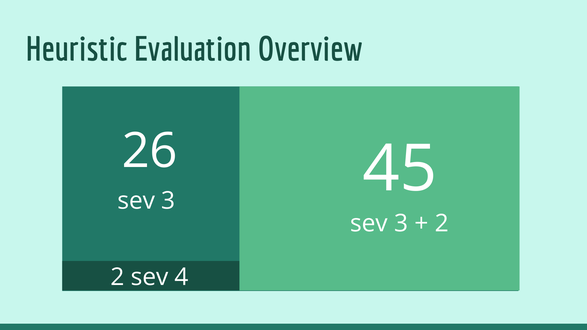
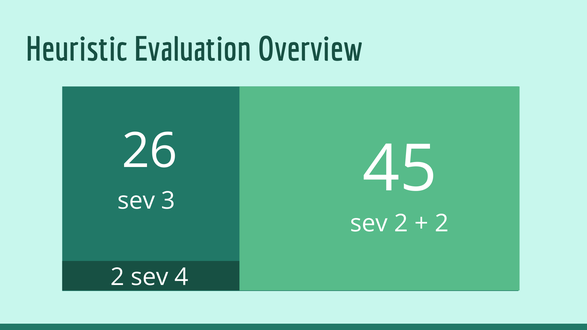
3: 3 -> 2 (401, 223)
